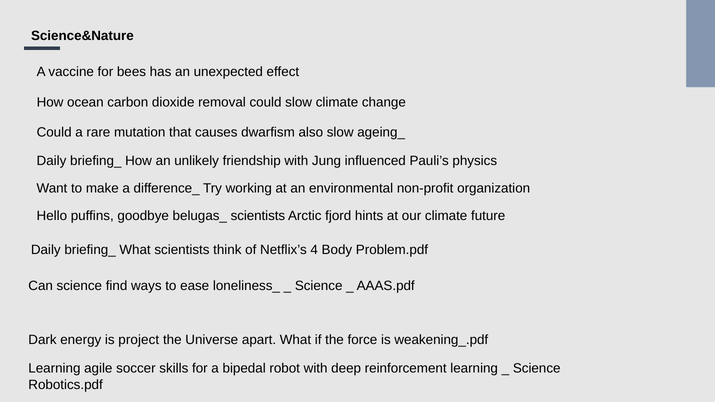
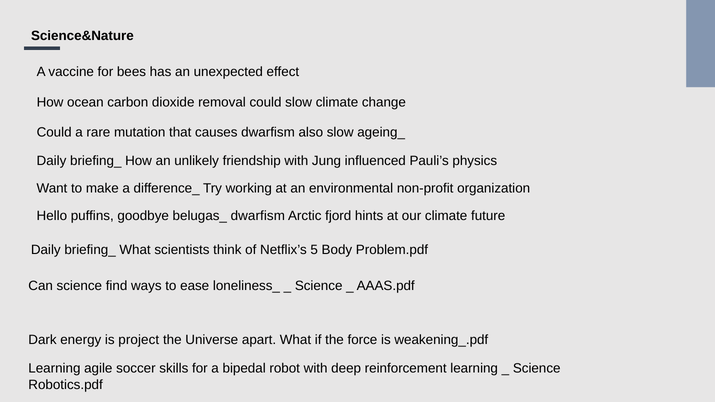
belugas_ scientists: scientists -> dwarfism (258, 216)
4: 4 -> 5 (314, 250)
